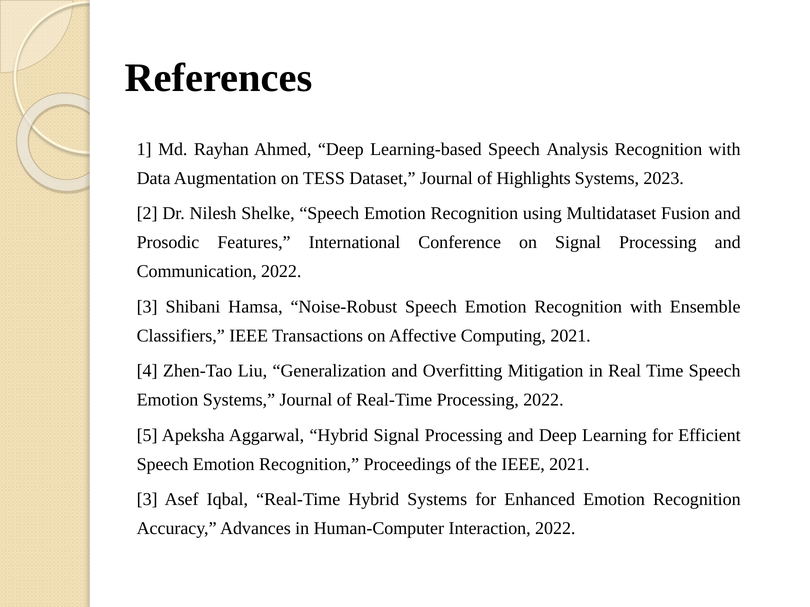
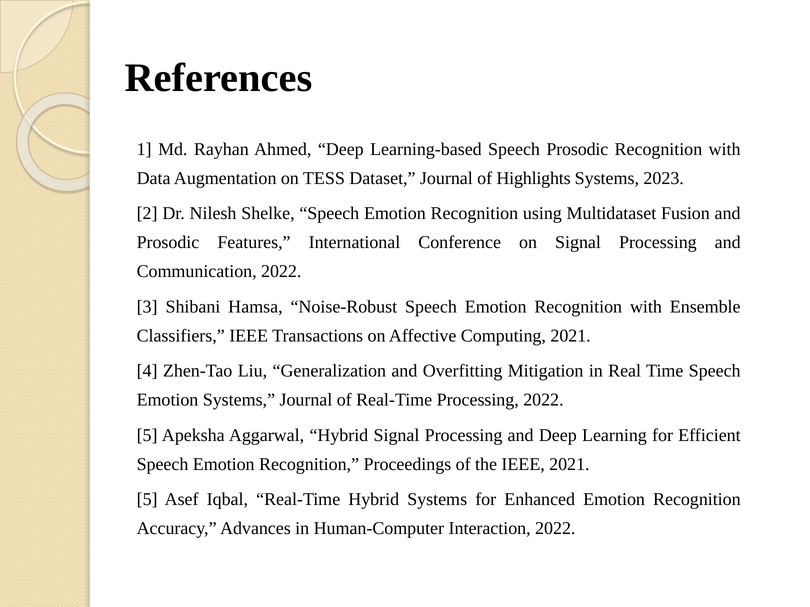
Speech Analysis: Analysis -> Prosodic (577, 149)
3: 3 -> 5 (147, 500)
